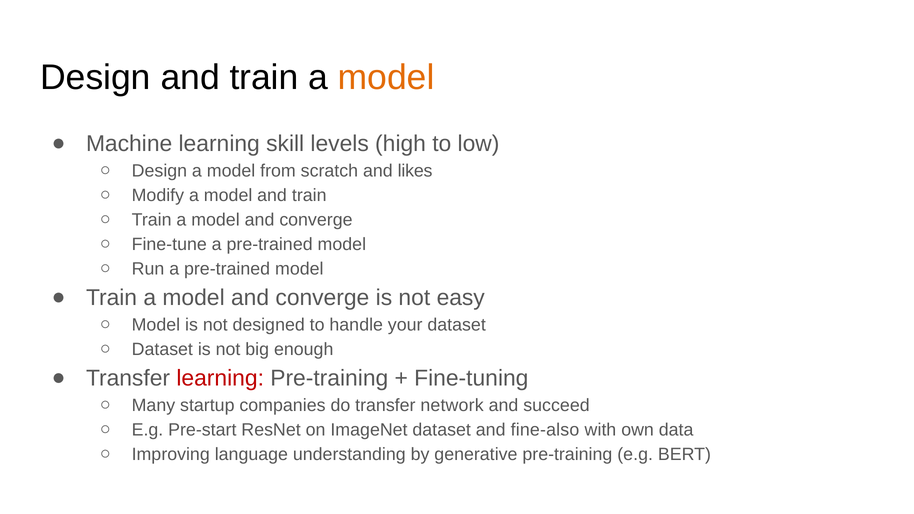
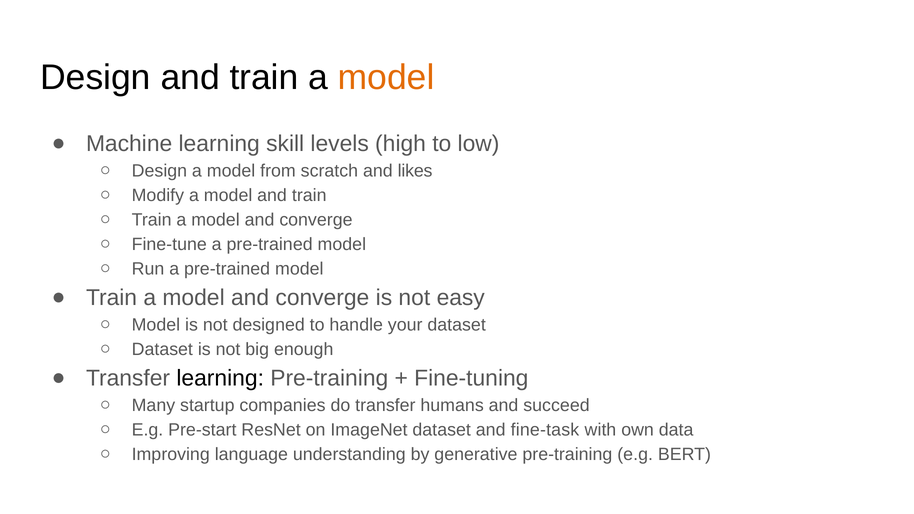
learning colour: red -> black (220, 378)
network: network -> humans (452, 406)
fine-also: fine-also -> fine-task (545, 430)
